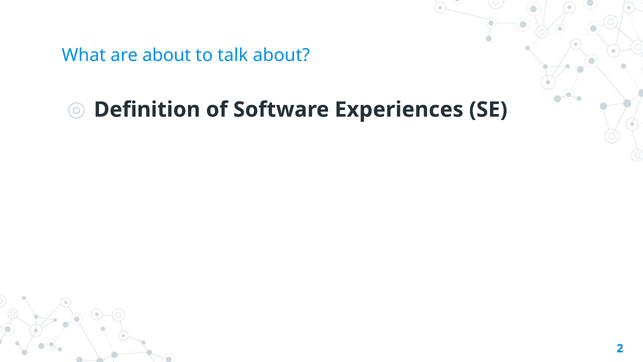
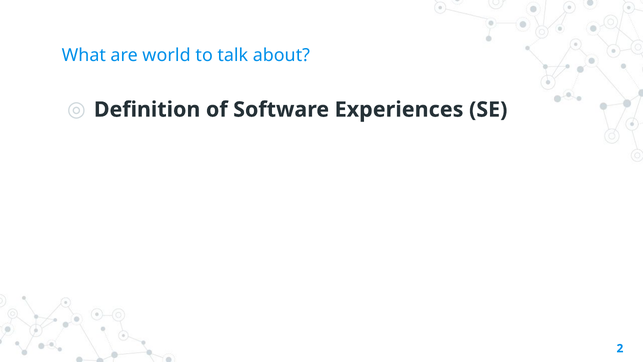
are about: about -> world (167, 55)
